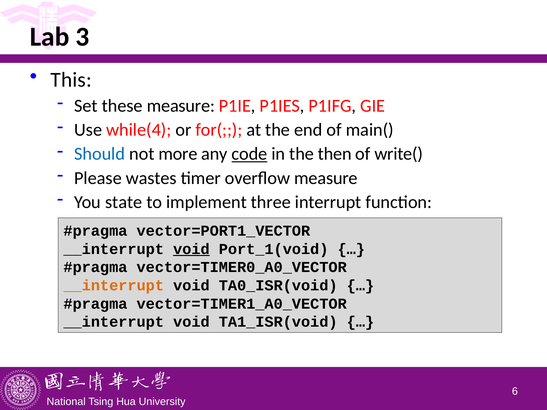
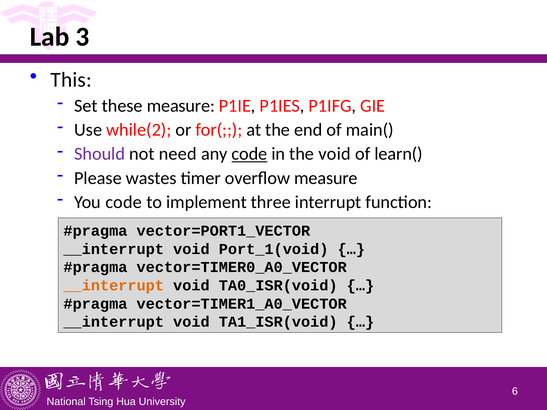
while(4: while(4 -> while(2 (139, 130)
Should colour: blue -> purple (100, 154)
more: more -> need (178, 154)
the then: then -> void (335, 154)
write(: write( -> learn( (399, 154)
You state: state -> code (124, 202)
void underline: present -> none (191, 249)
